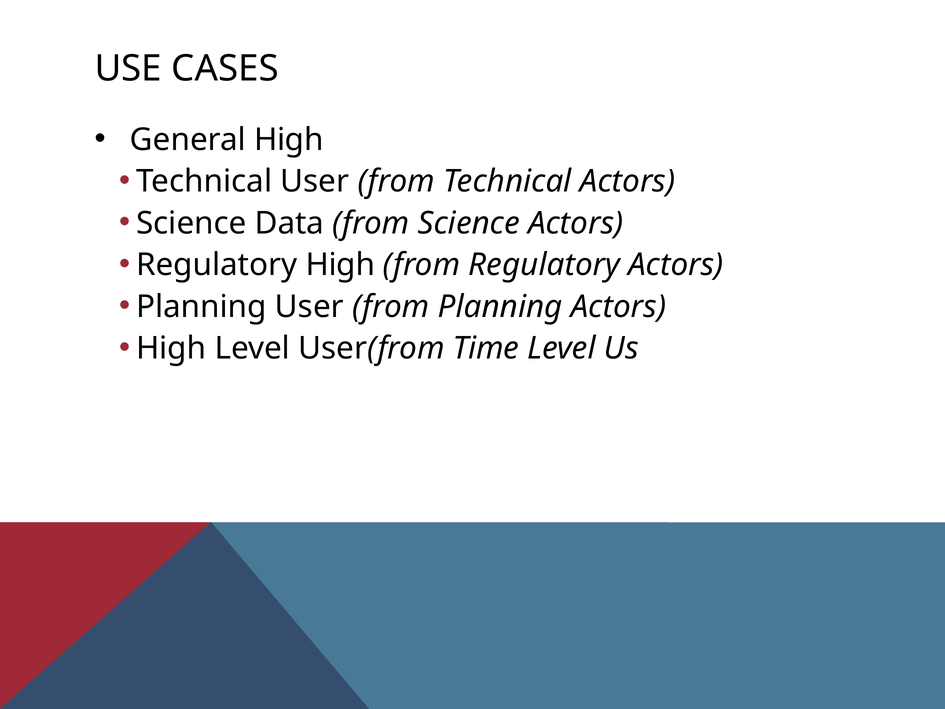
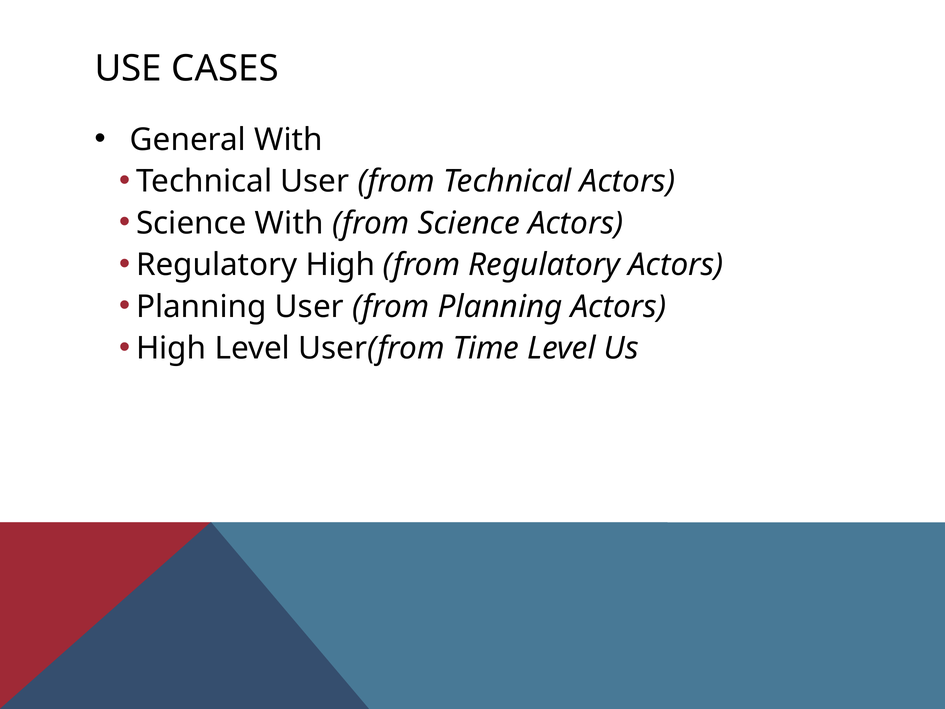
General High: High -> With (289, 140)
Science Data: Data -> With (289, 223)
